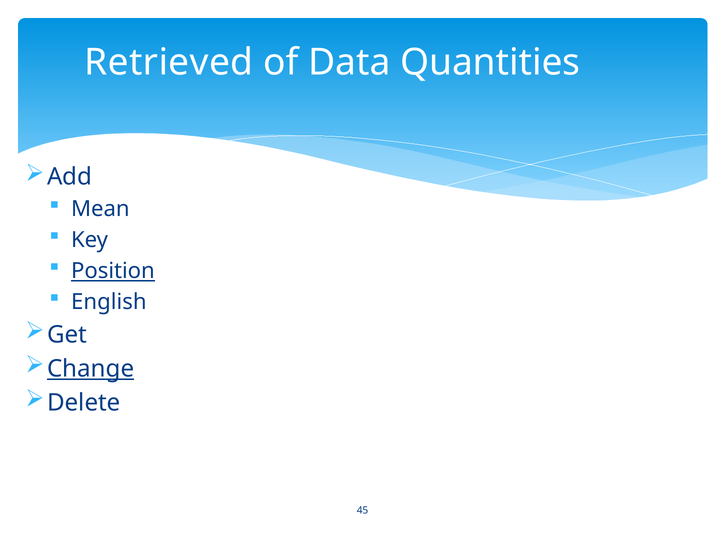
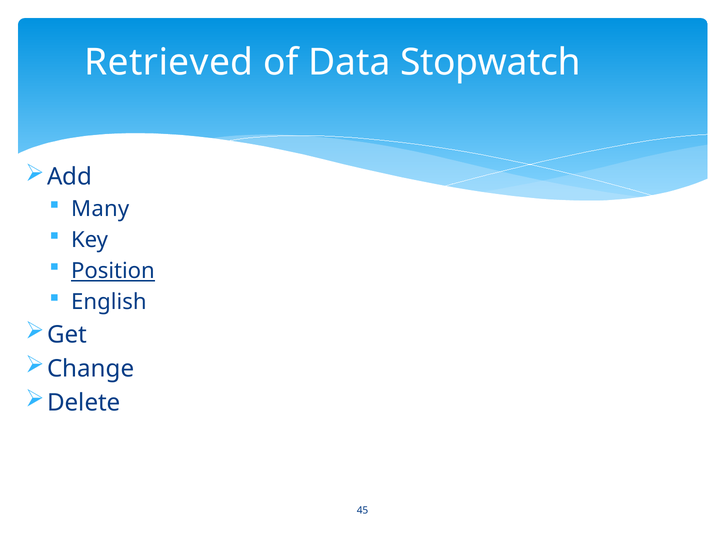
Quantities: Quantities -> Stopwatch (490, 62)
Mean: Mean -> Many (100, 209)
Change underline: present -> none (91, 369)
